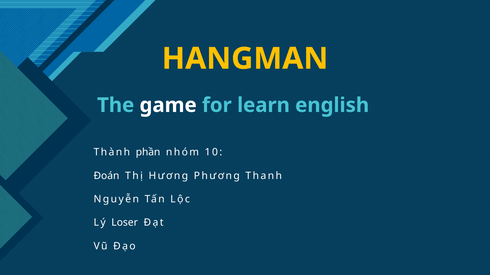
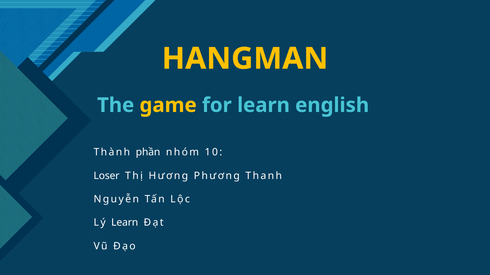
game colour: white -> yellow (168, 105)
Đoán: Đoán -> Loser (107, 176)
Lý Loser: Loser -> Learn (125, 223)
